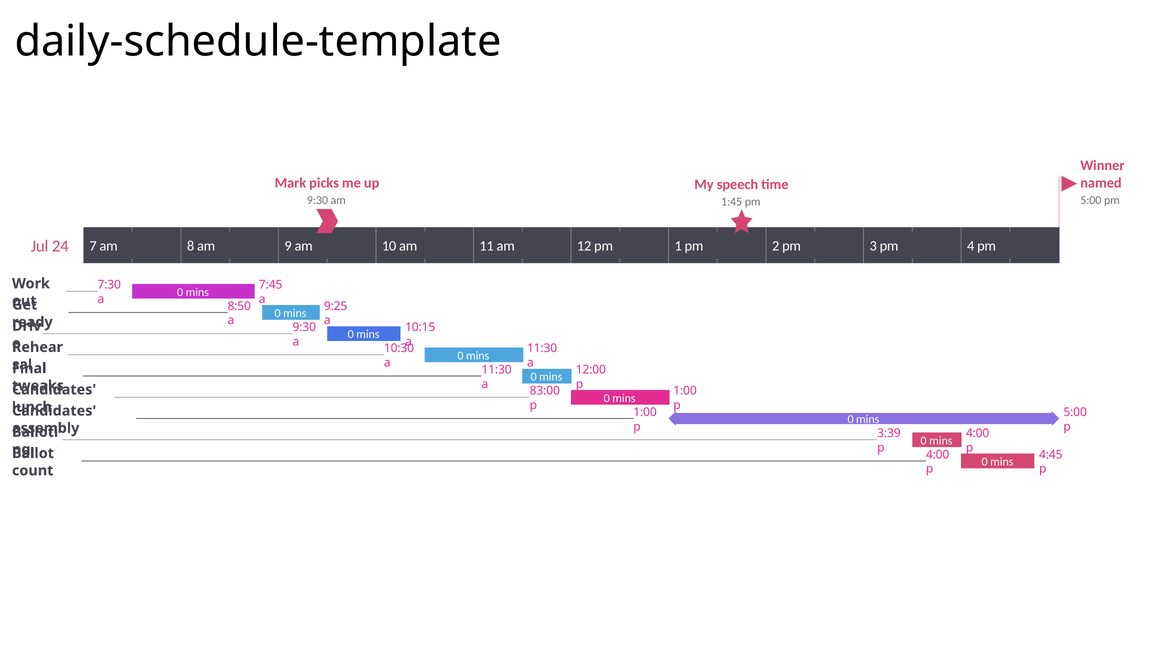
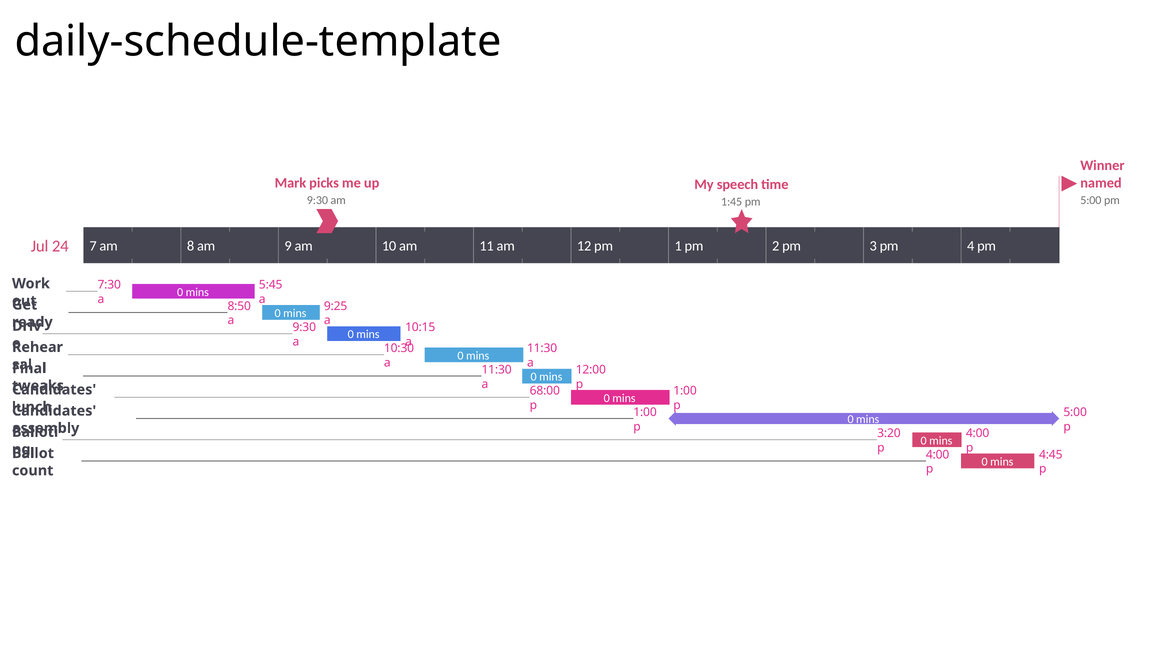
7:45: 7:45 -> 5:45 (271, 285)
83:00: 83:00 -> 68:00 (545, 391)
3:39: 3:39 -> 3:20 (889, 433)
